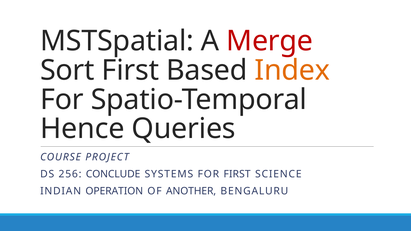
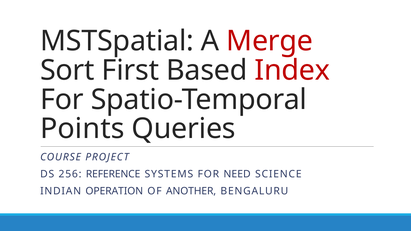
Index colour: orange -> red (292, 70)
Hence: Hence -> Points (82, 129)
CONCLUDE: CONCLUDE -> REFERENCE (113, 174)
FOR FIRST: FIRST -> NEED (237, 174)
